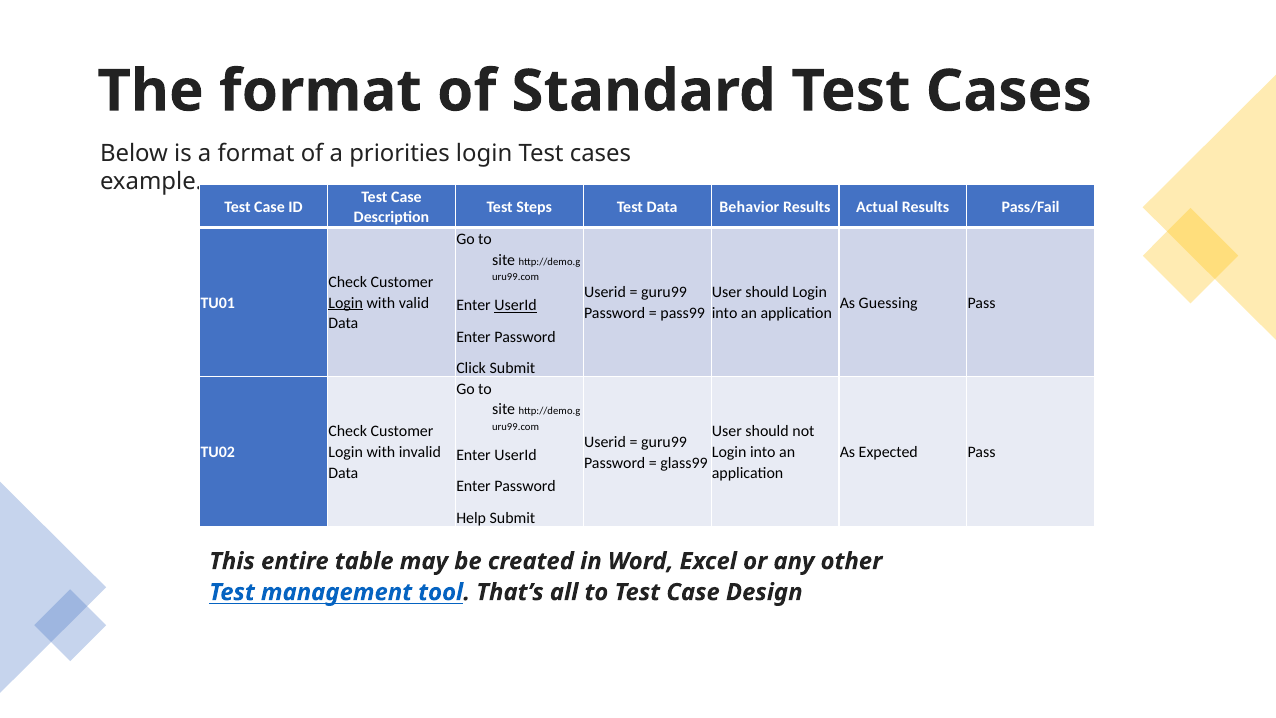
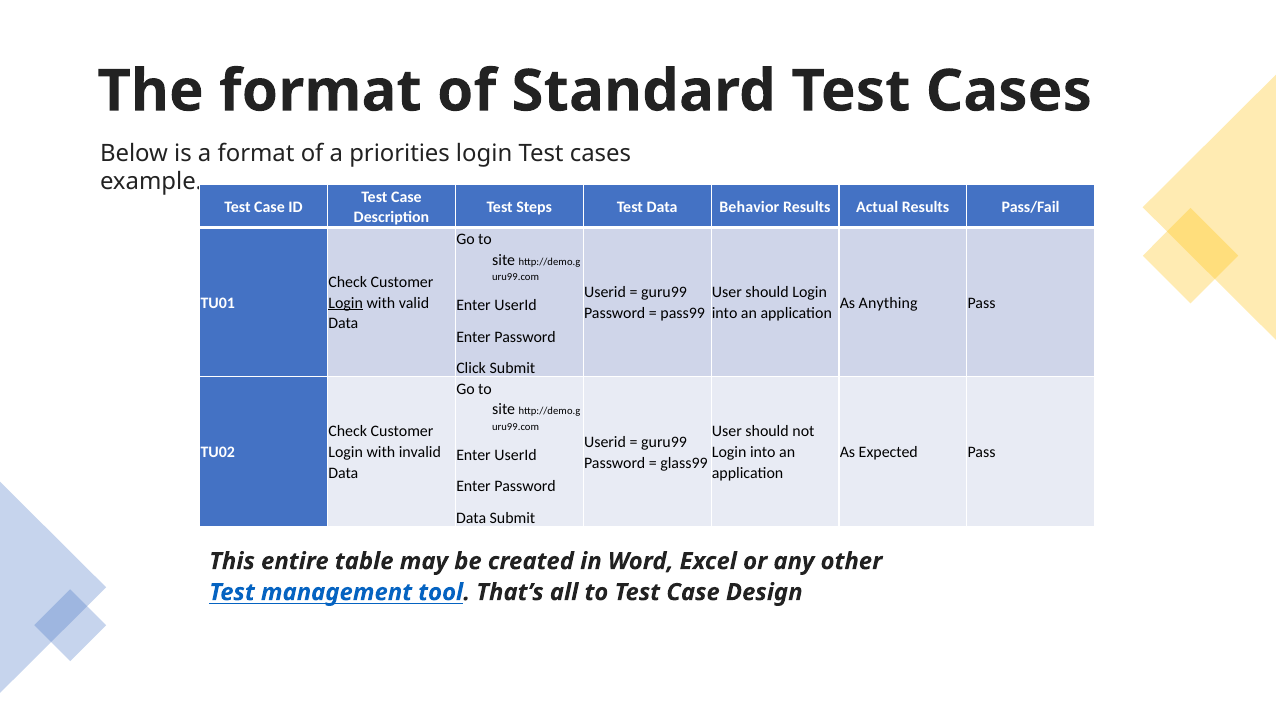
Guessing: Guessing -> Anything (888, 303)
UserId underline: present -> none (516, 305)
Help: Help -> Data (471, 518)
